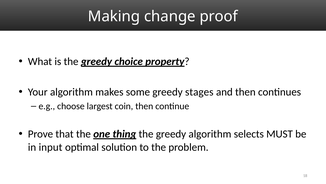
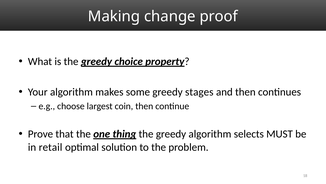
input: input -> retail (51, 147)
